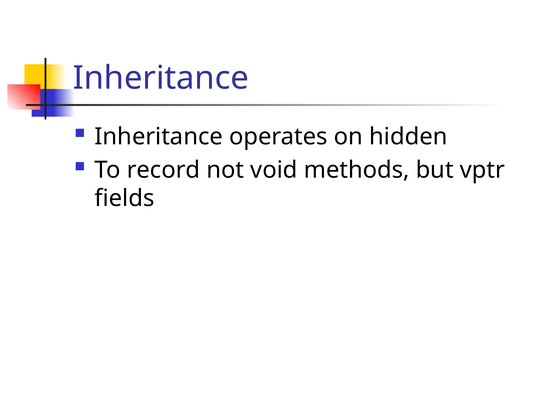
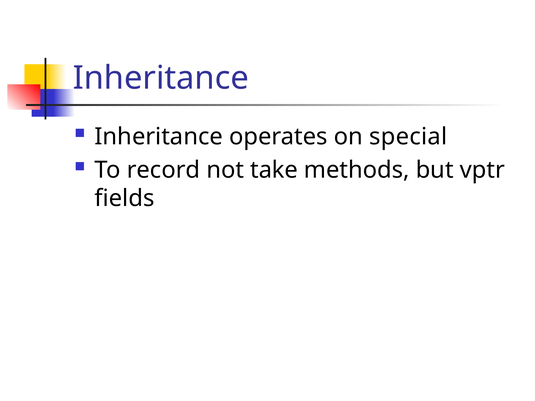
hidden: hidden -> special (408, 137)
void: void -> take (274, 170)
